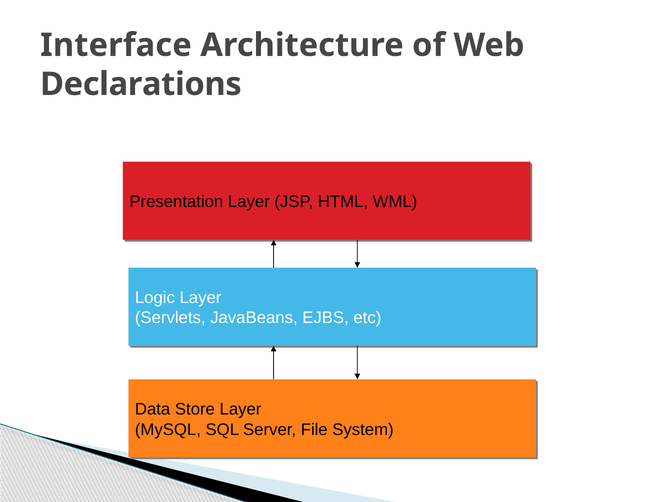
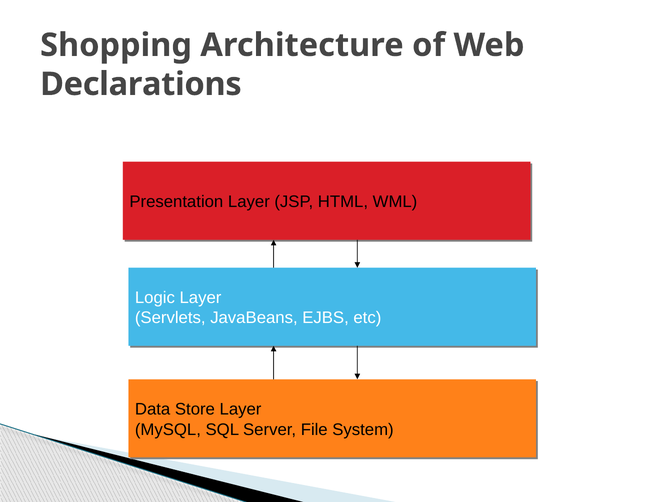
Interface: Interface -> Shopping (116, 45)
